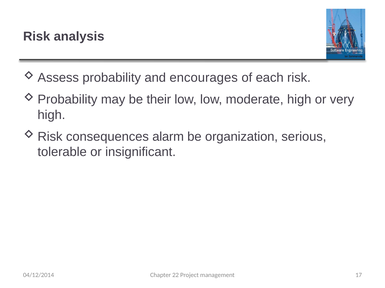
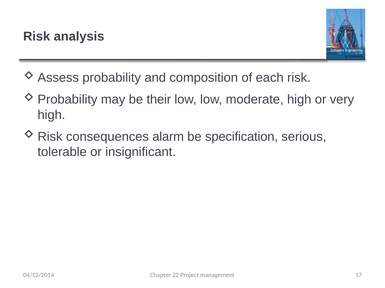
encourages: encourages -> composition (204, 78)
organization: organization -> specification (242, 137)
